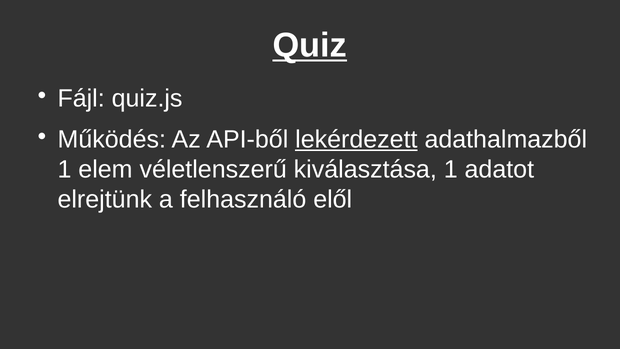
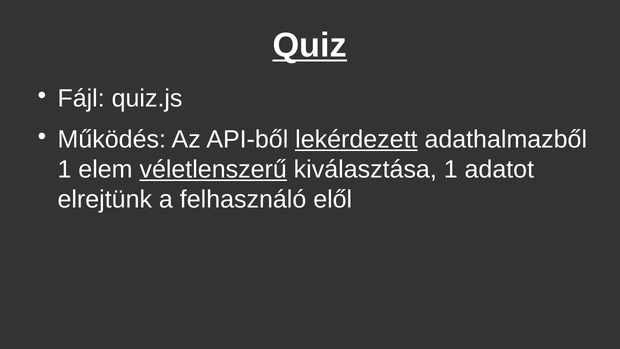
véletlenszerű underline: none -> present (213, 169)
